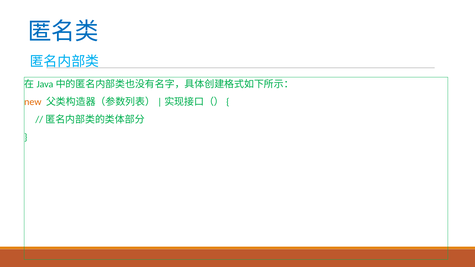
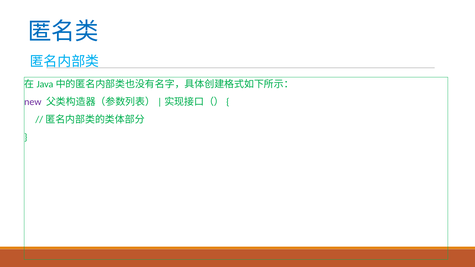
new colour: orange -> purple (33, 102)
